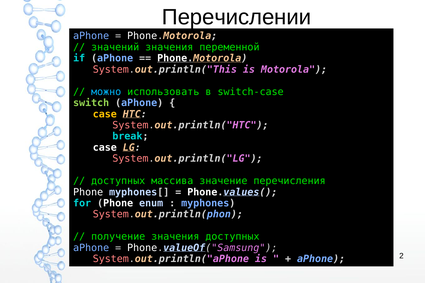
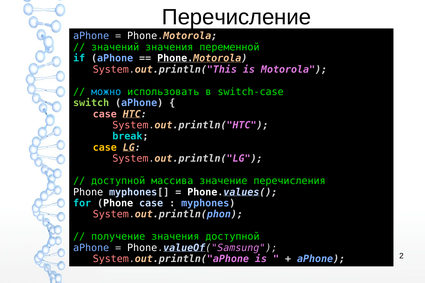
Перечислении: Перечислении -> Перечисление (236, 17)
case colour: yellow -> pink (105, 114)
case colour: white -> yellow (105, 148)
доступных: доступных -> доступной (118, 181)
Phone enum: enum -> case (151, 203)
значения доступных: доступных -> доступной (232, 237)
